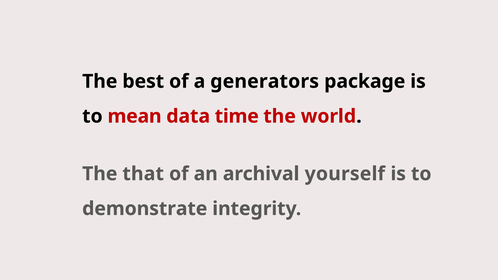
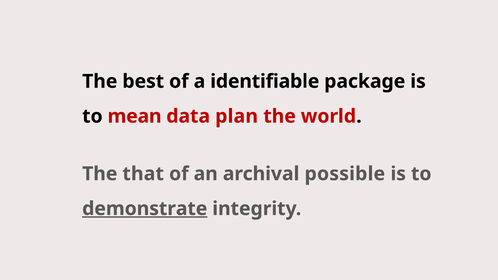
generators: generators -> identifiable (265, 81)
time: time -> plan (237, 116)
yourself: yourself -> possible (345, 174)
demonstrate underline: none -> present (145, 209)
